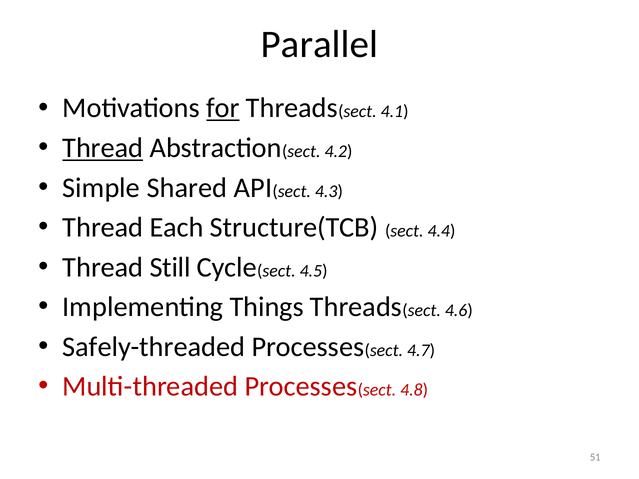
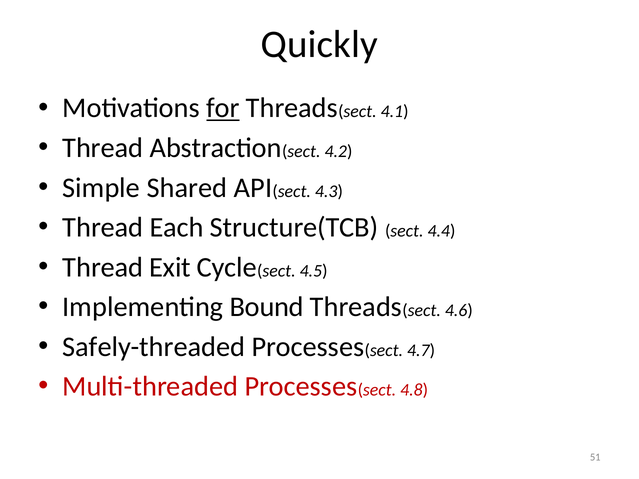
Parallel: Parallel -> Quickly (319, 44)
Thread underline: present -> none (103, 148)
Still: Still -> Exit (170, 267)
Things: Things -> Bound (267, 307)
